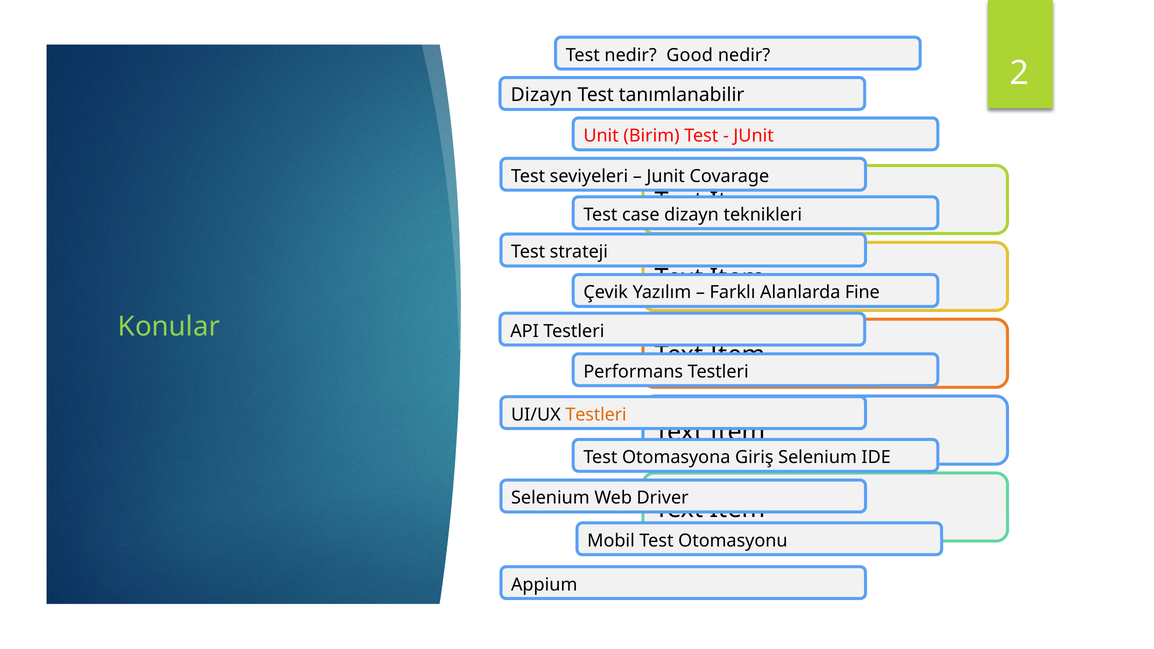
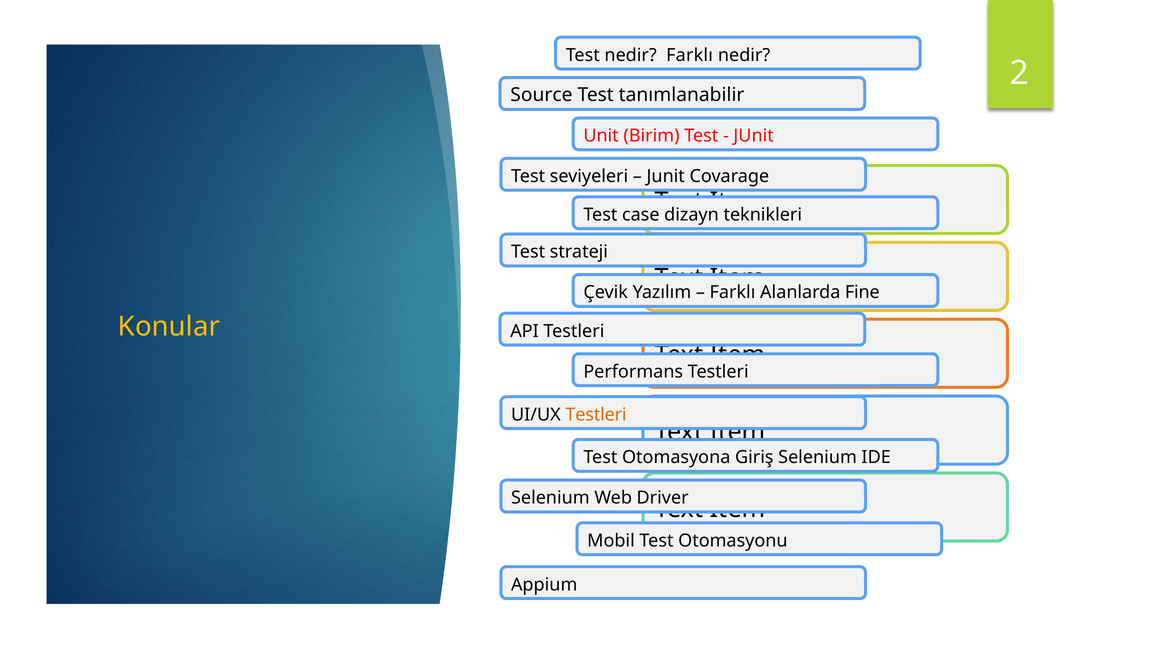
nedir Good: Good -> Farklı (690, 55)
Dizayn: Dizayn -> Source (541, 95)
Konular colour: light green -> yellow (169, 326)
